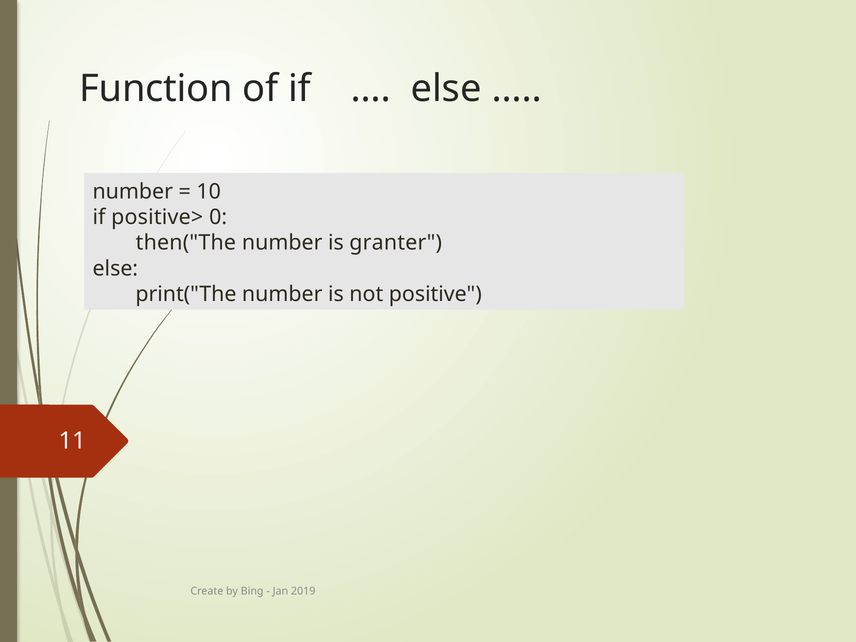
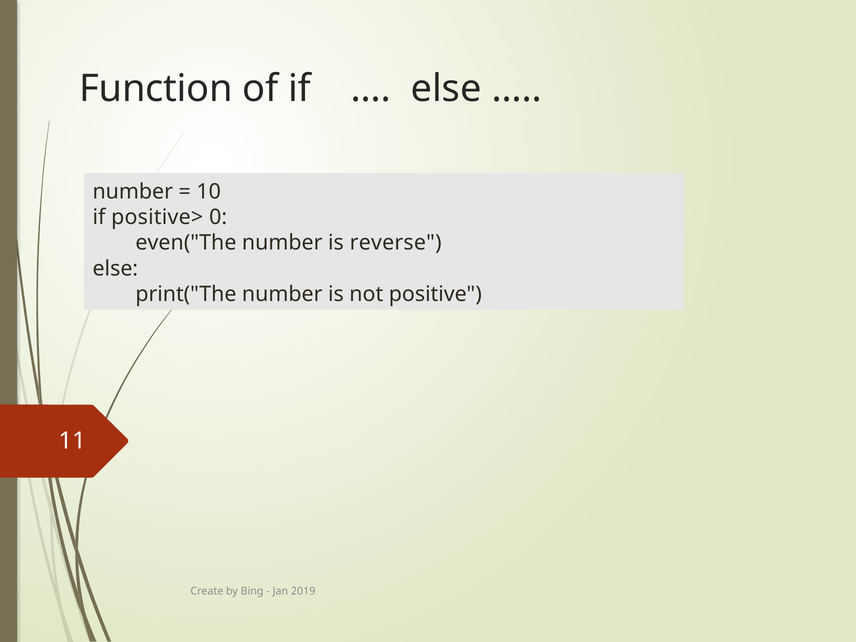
then("The: then("The -> even("The (186, 243)
granter: granter -> reverse (396, 243)
